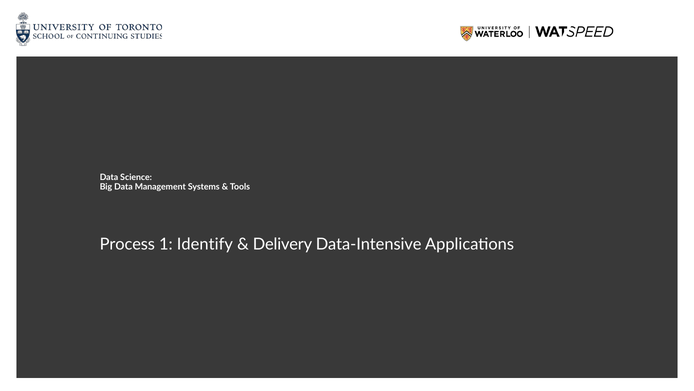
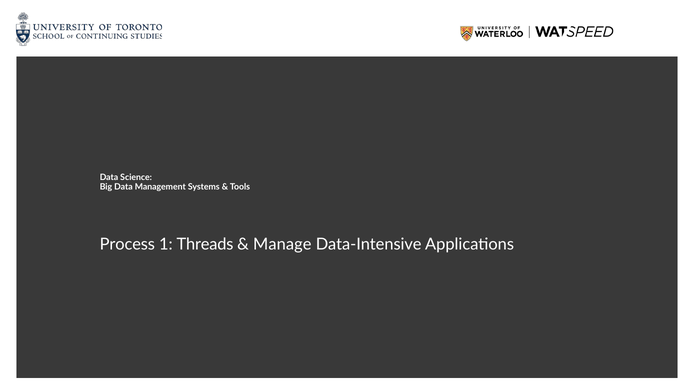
Identify: Identify -> Threads (205, 244)
Delivery: Delivery -> Manage (282, 244)
